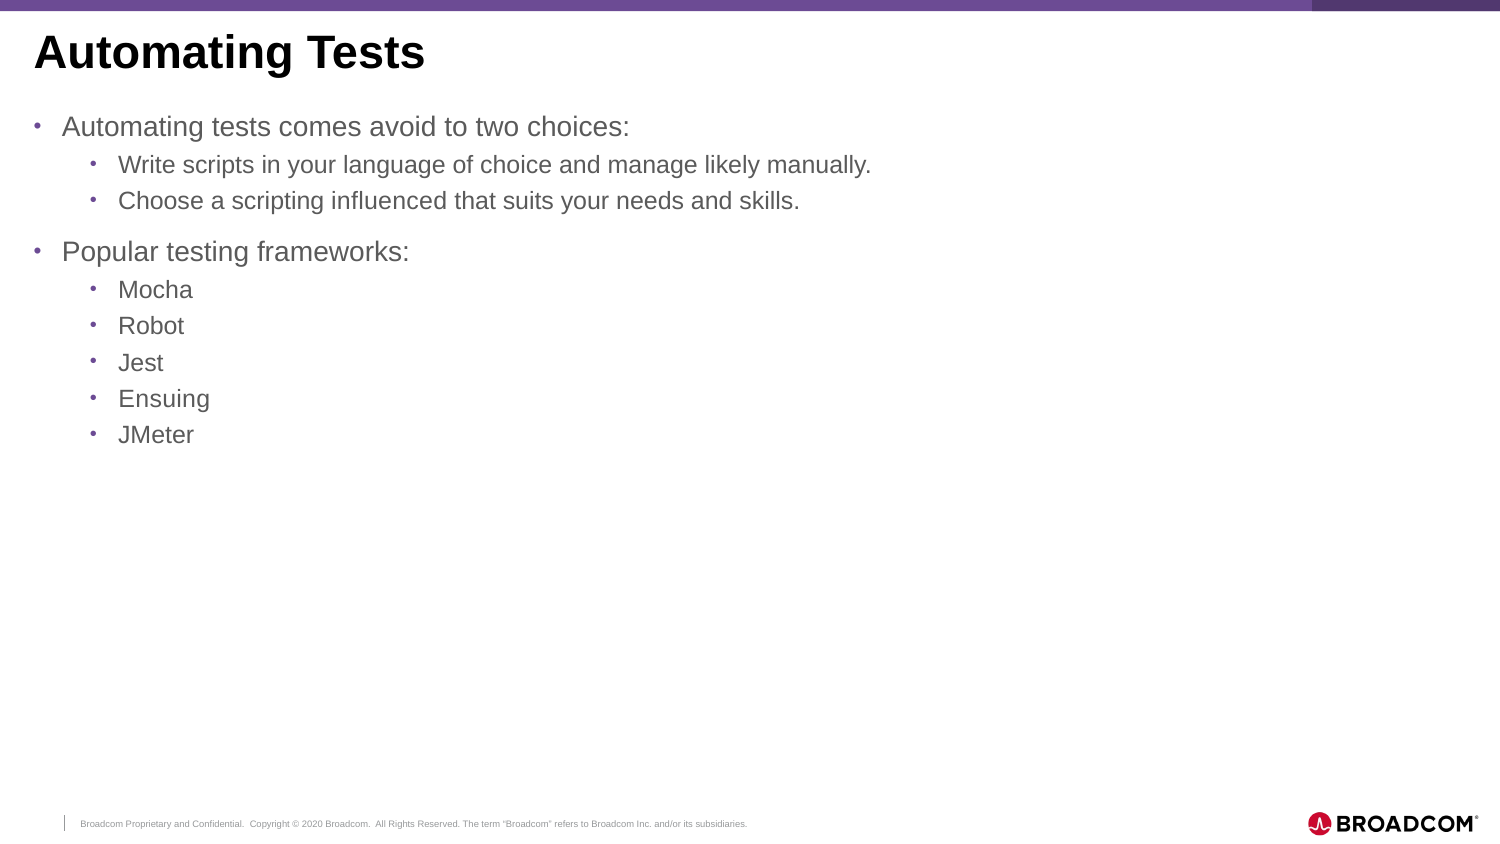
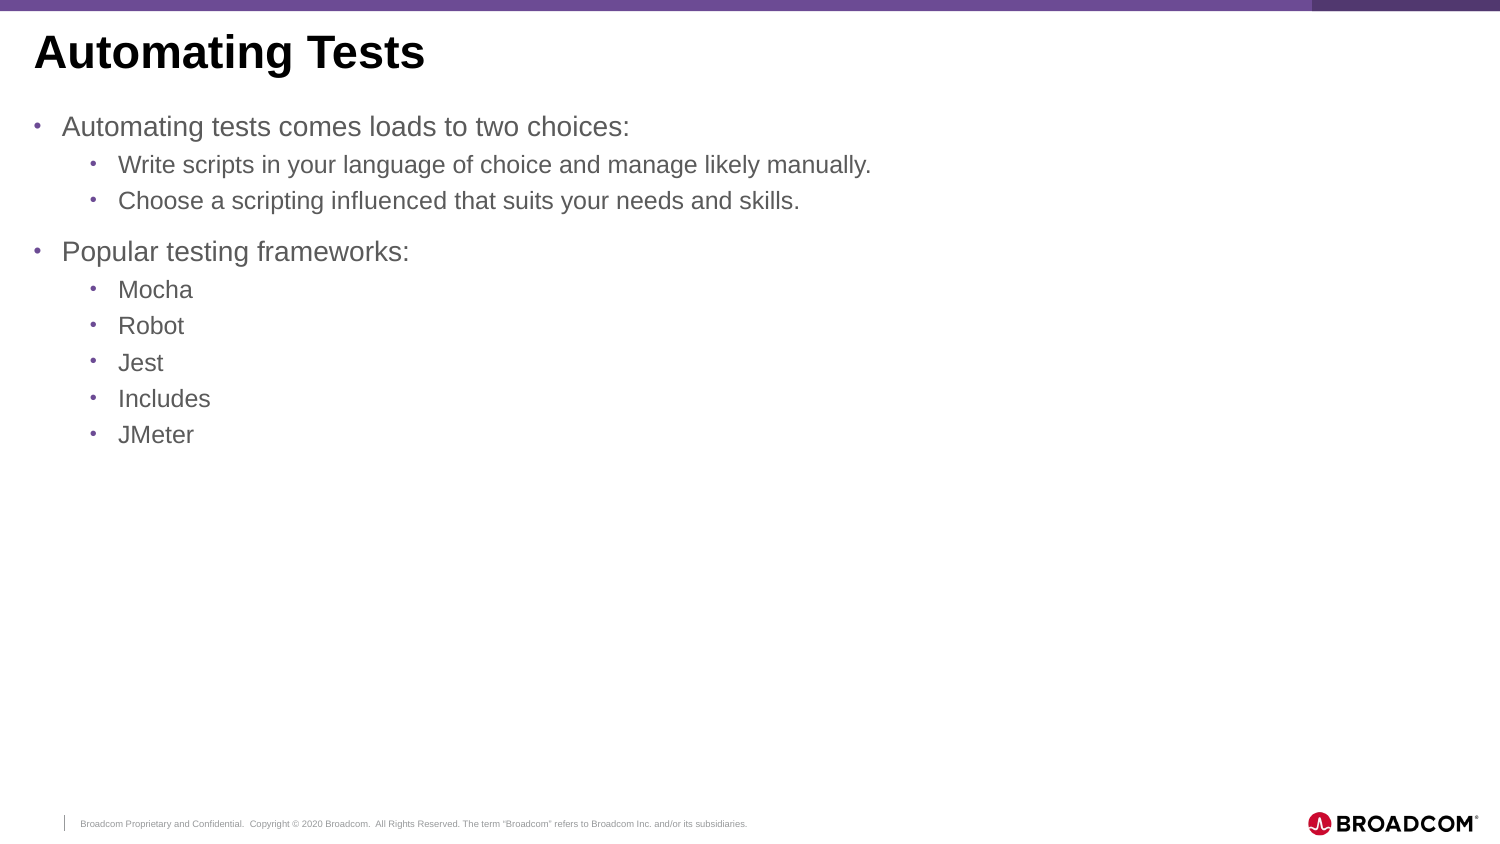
avoid: avoid -> loads (403, 128)
Ensuing: Ensuing -> Includes (165, 399)
